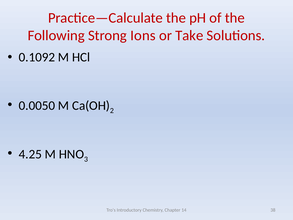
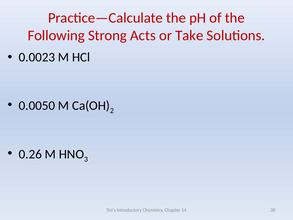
Ions: Ions -> Acts (143, 35)
0.1092: 0.1092 -> 0.0023 (37, 57)
4.25: 4.25 -> 0.26 (30, 154)
